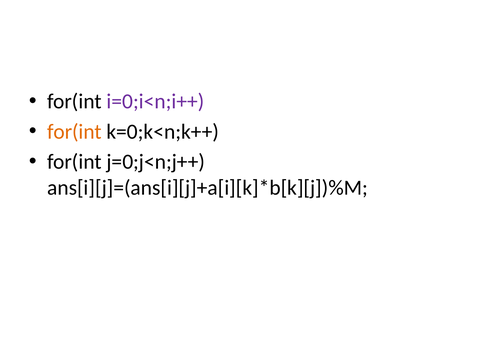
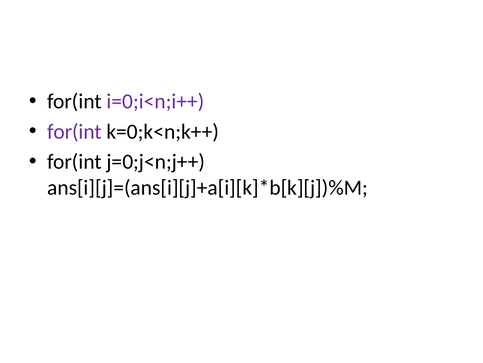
for(int colour: orange -> purple (74, 131)
